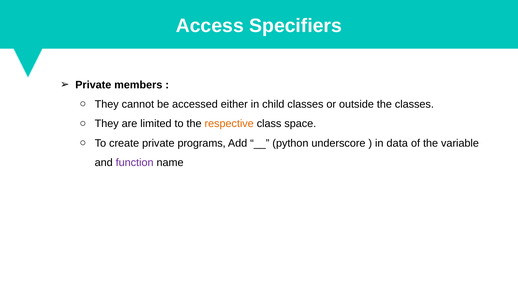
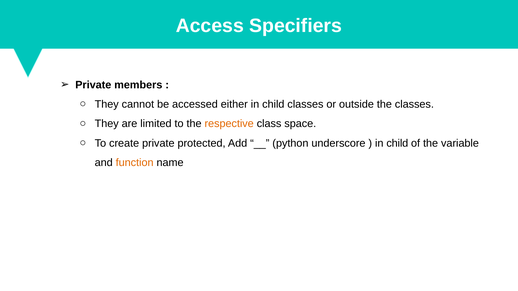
programs: programs -> protected (202, 143)
data: data -> child (397, 143)
function colour: purple -> orange (135, 163)
